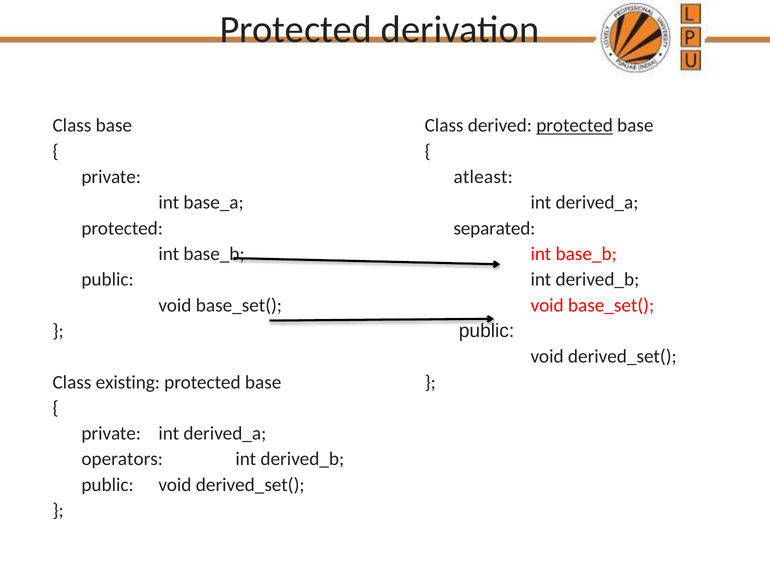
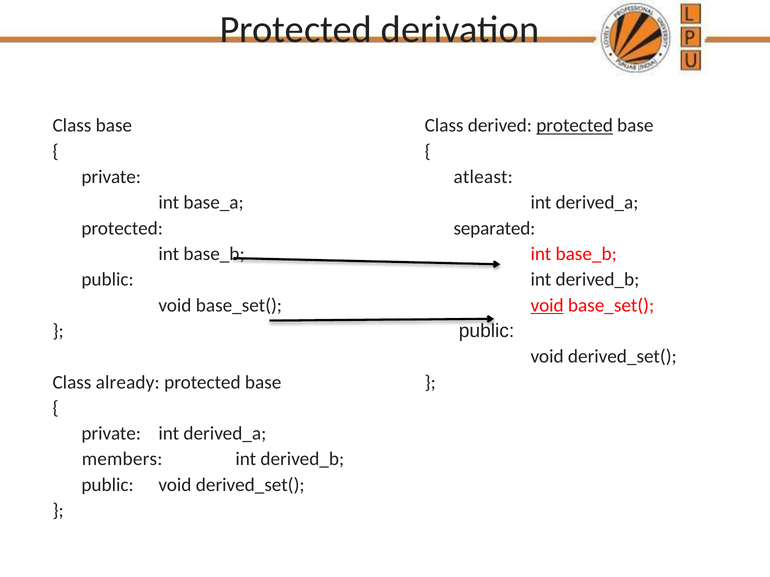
void underline: none -> present (547, 305)
existing: existing -> already (128, 382)
operators: operators -> members (122, 460)
